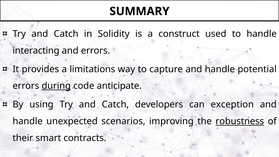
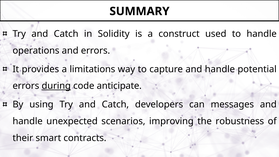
interacting: interacting -> operations (36, 51)
exception: exception -> messages (232, 104)
robustness underline: present -> none (240, 121)
